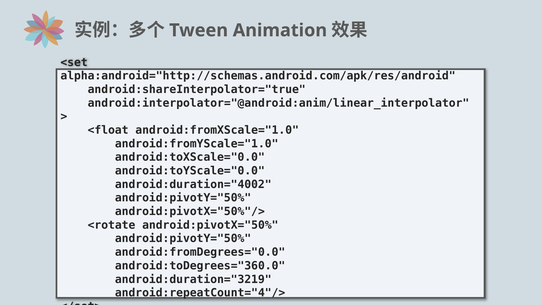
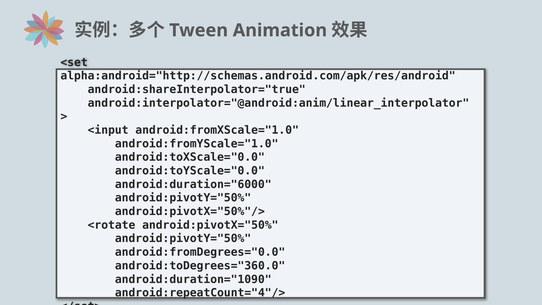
<float: <float -> <input (108, 130)
android:duration="4002: android:duration="4002 -> android:duration="6000 (193, 184)
android:duration="3219: android:duration="3219 -> android:duration="1090 (193, 279)
